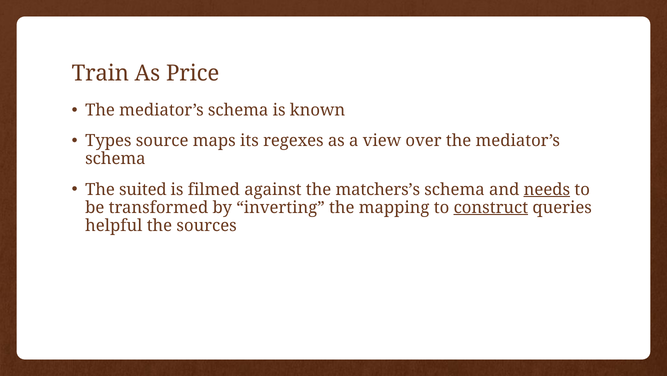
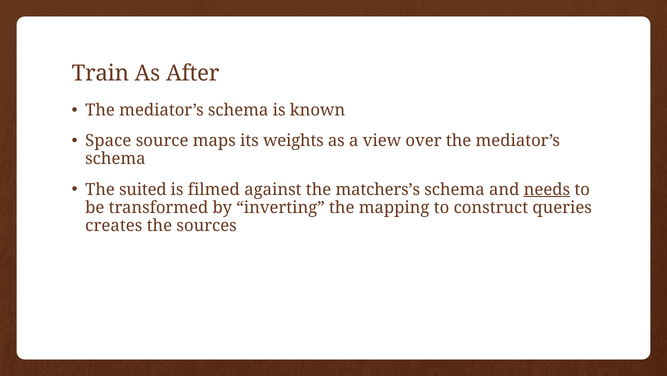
Price: Price -> After (193, 73)
Types: Types -> Space (108, 141)
regexes: regexes -> weights (293, 141)
construct underline: present -> none (491, 207)
helpful: helpful -> creates (114, 225)
